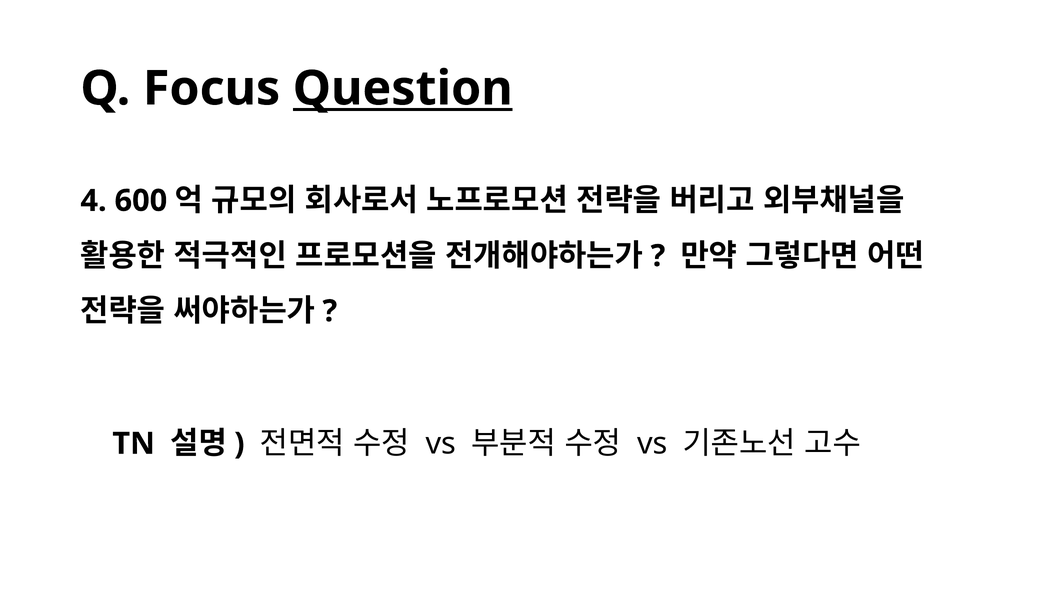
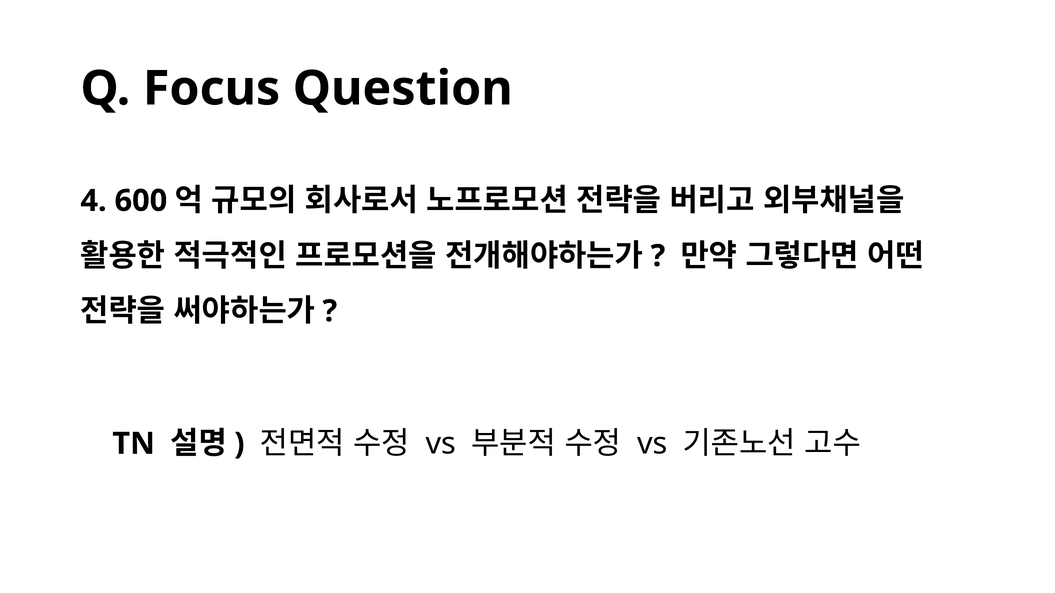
Question underline: present -> none (403, 89)
